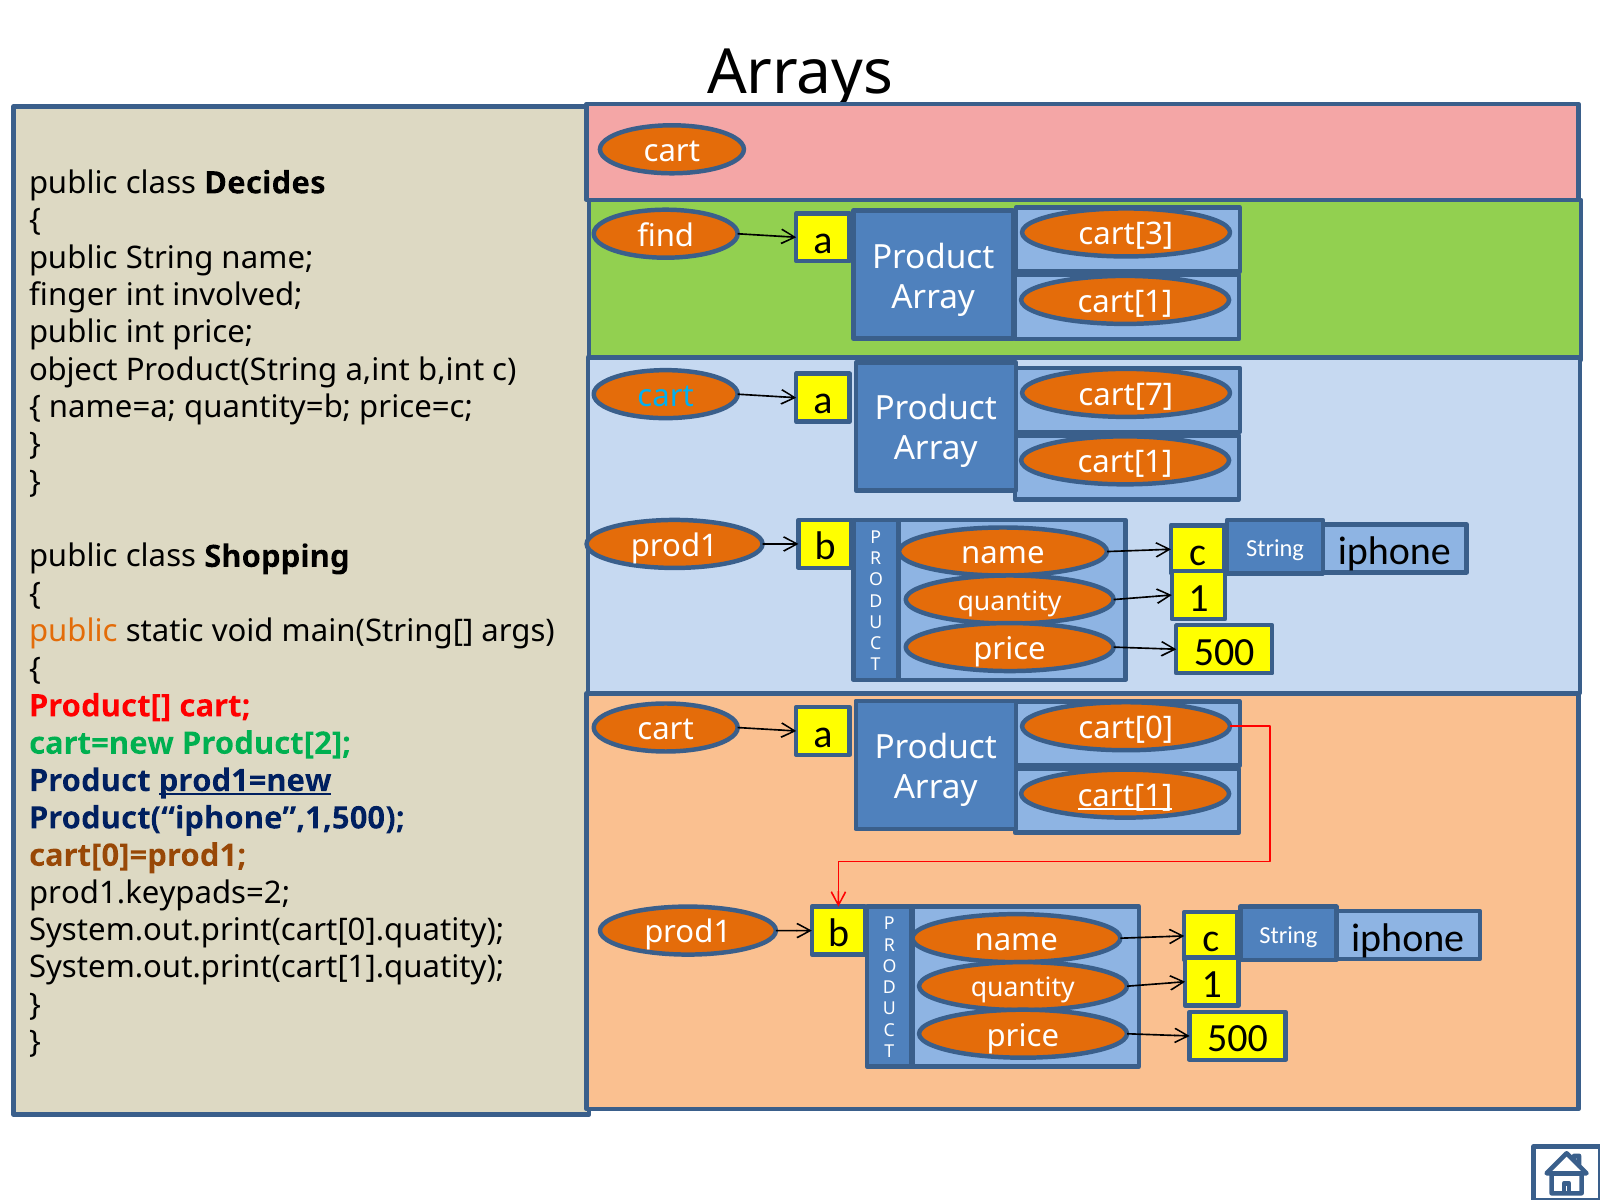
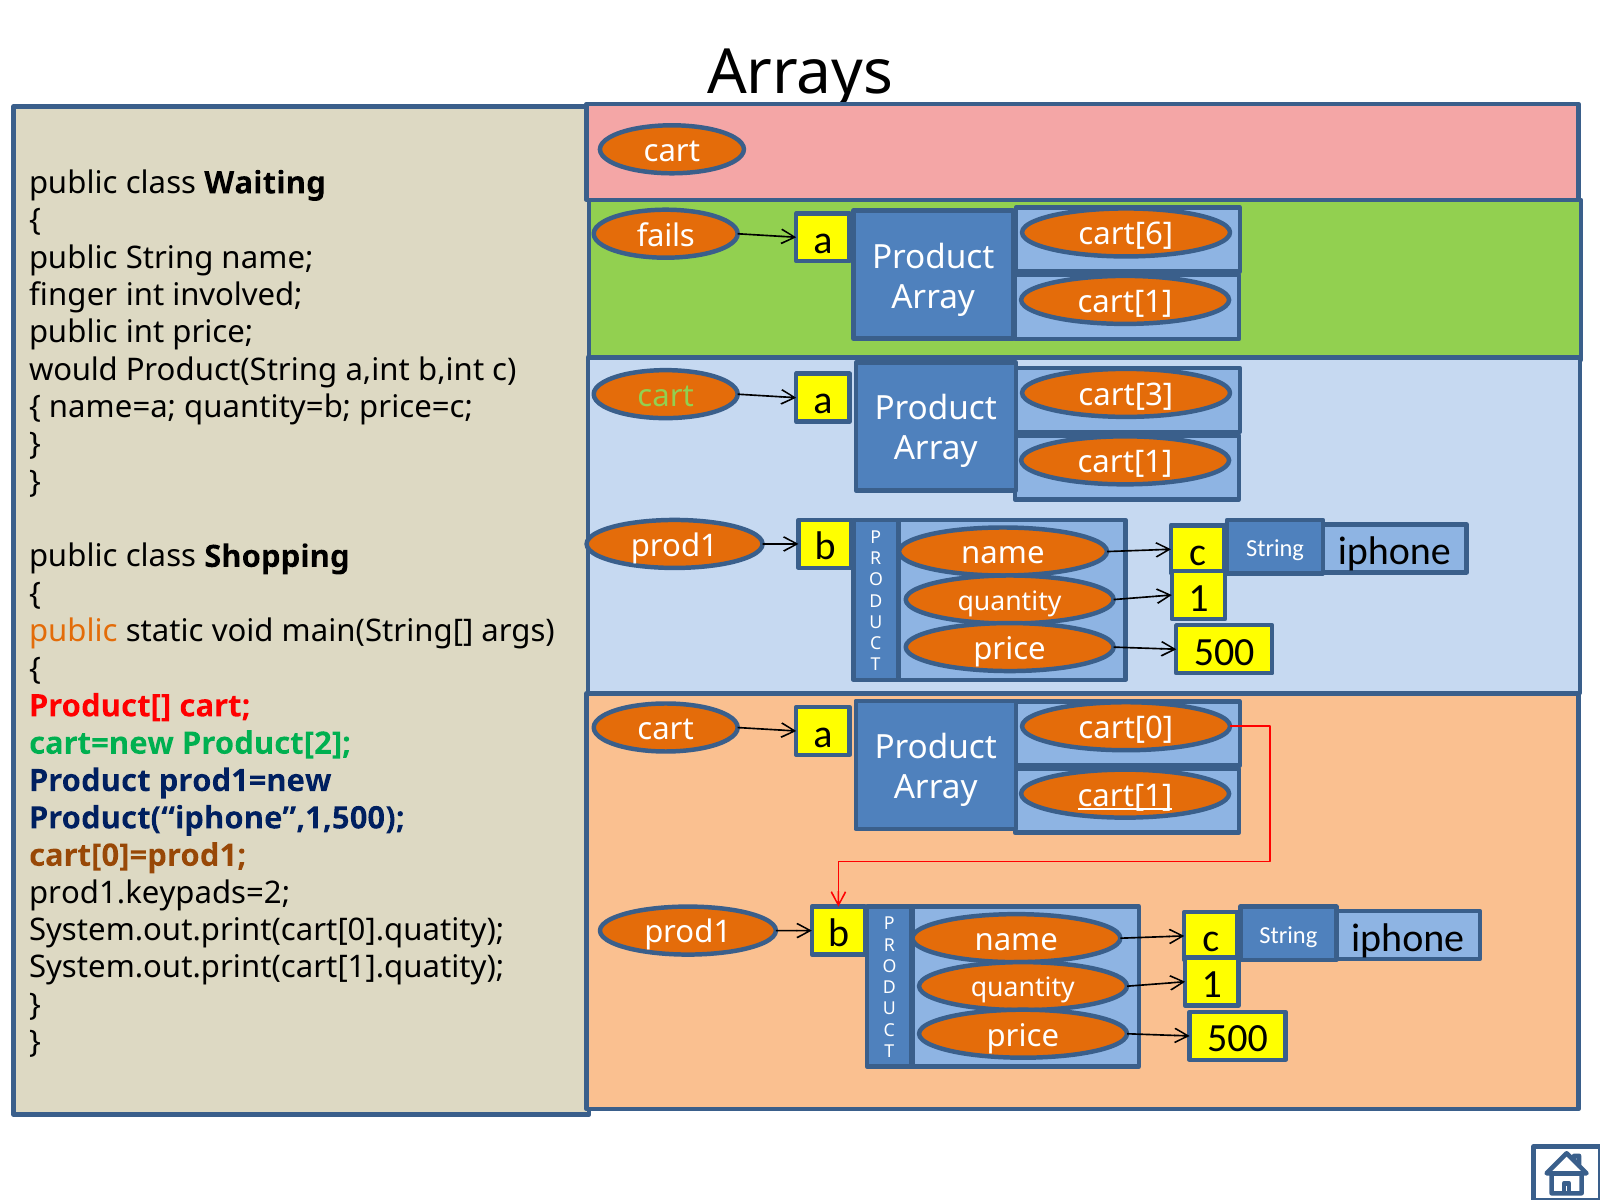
Decides: Decides -> Waiting (265, 183)
find: find -> fails (666, 236)
cart[3: cart[3 -> cart[6 (1126, 235)
object: object -> would (73, 370)
cart colour: light blue -> light green (666, 396)
cart[7: cart[7 -> cart[3 (1126, 395)
prod1=new underline: present -> none (245, 781)
